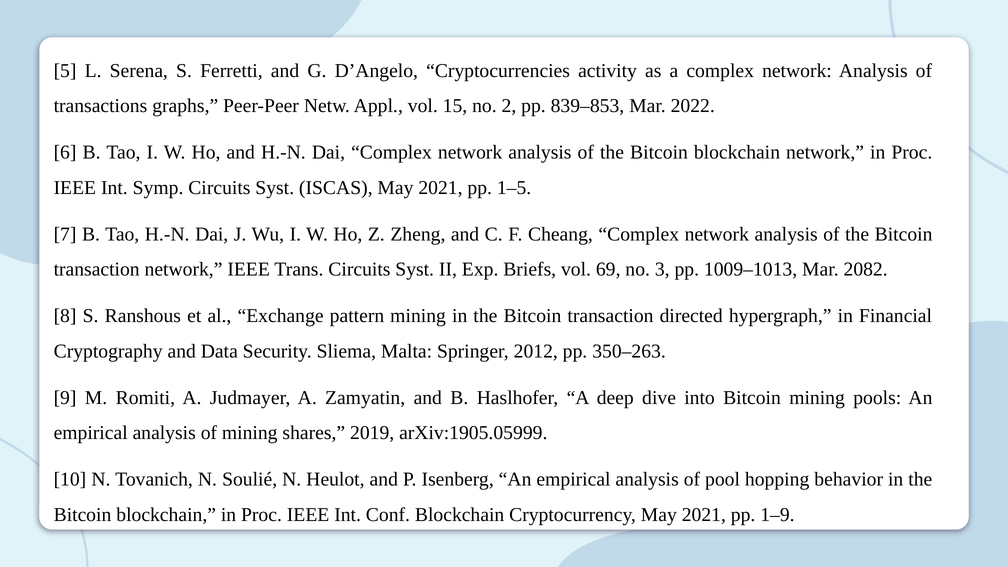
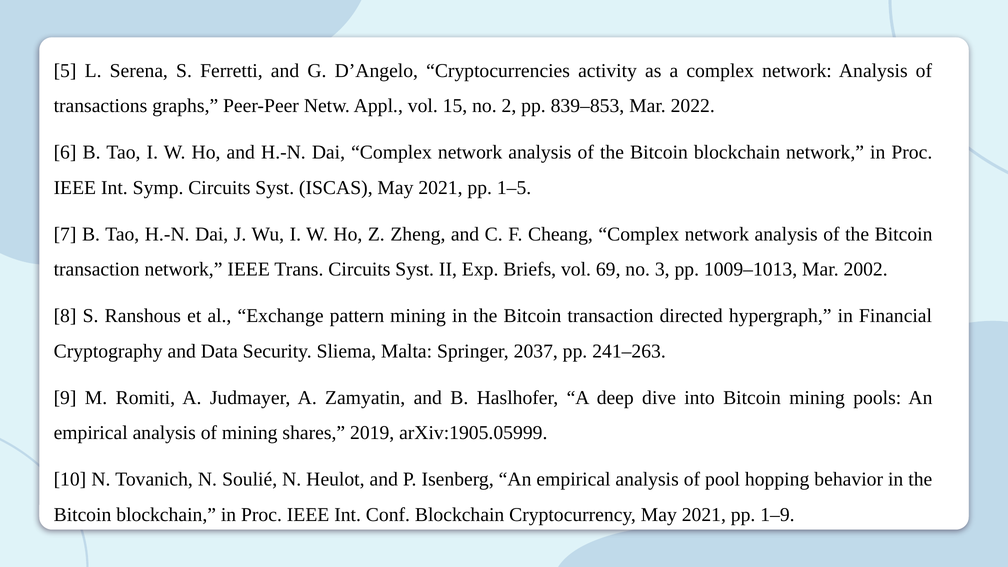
2082: 2082 -> 2002 (866, 269)
2012: 2012 -> 2037 (536, 351)
350–263: 350–263 -> 241–263 (629, 351)
